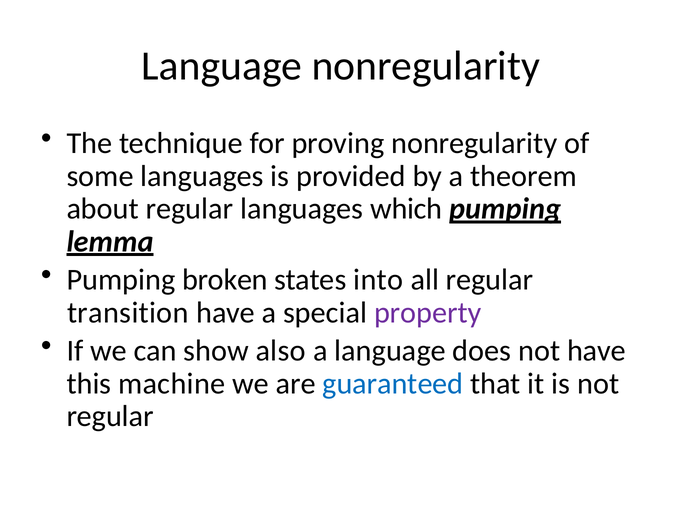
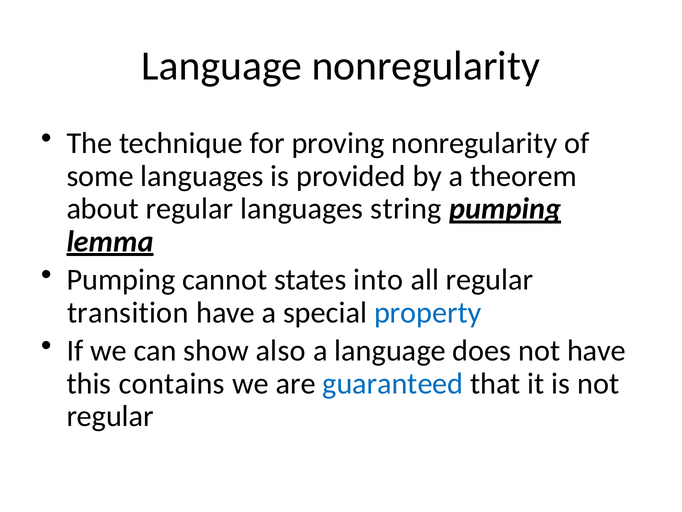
which: which -> string (406, 209)
broken: broken -> cannot (225, 280)
property colour: purple -> blue (428, 312)
machine: machine -> contains (172, 383)
